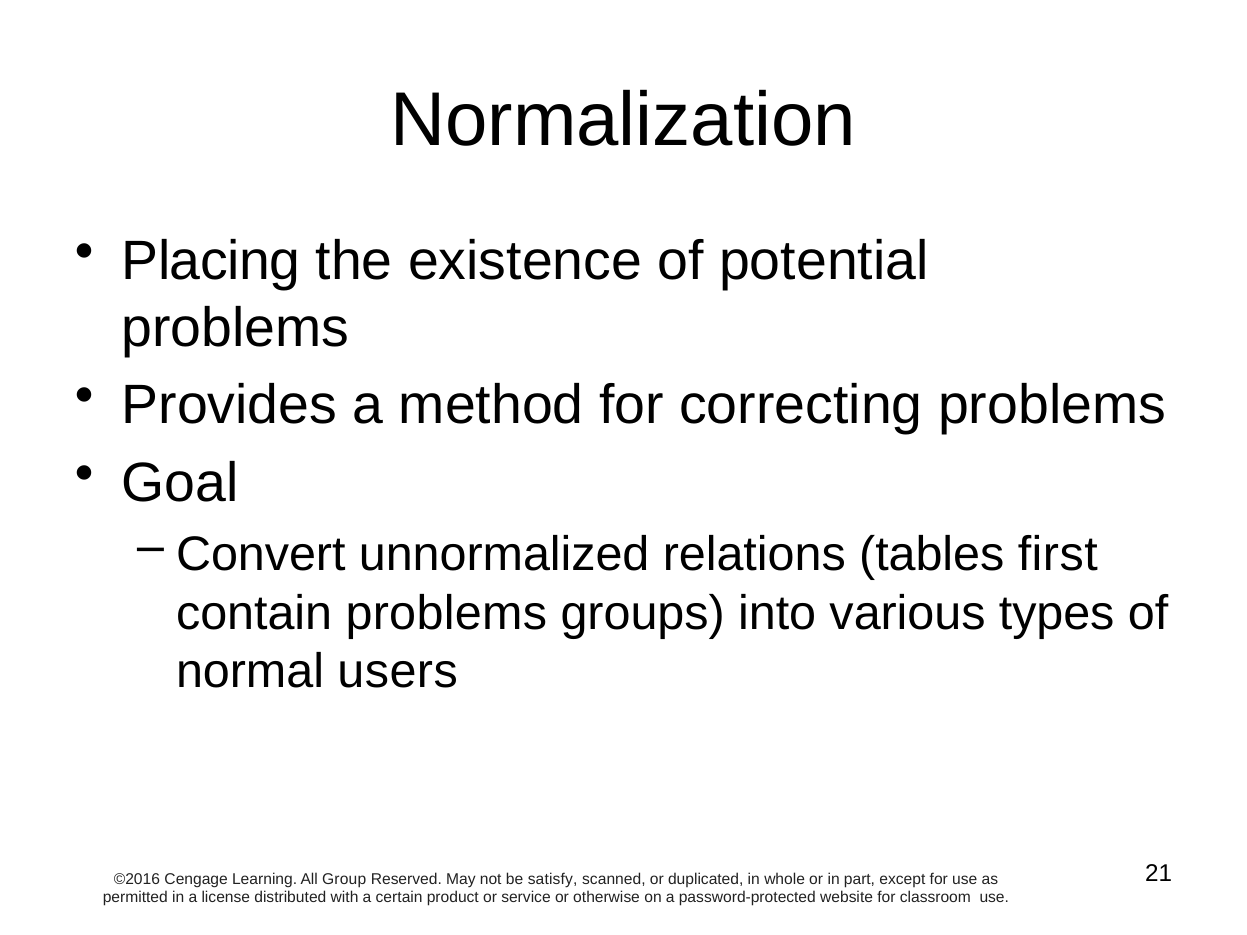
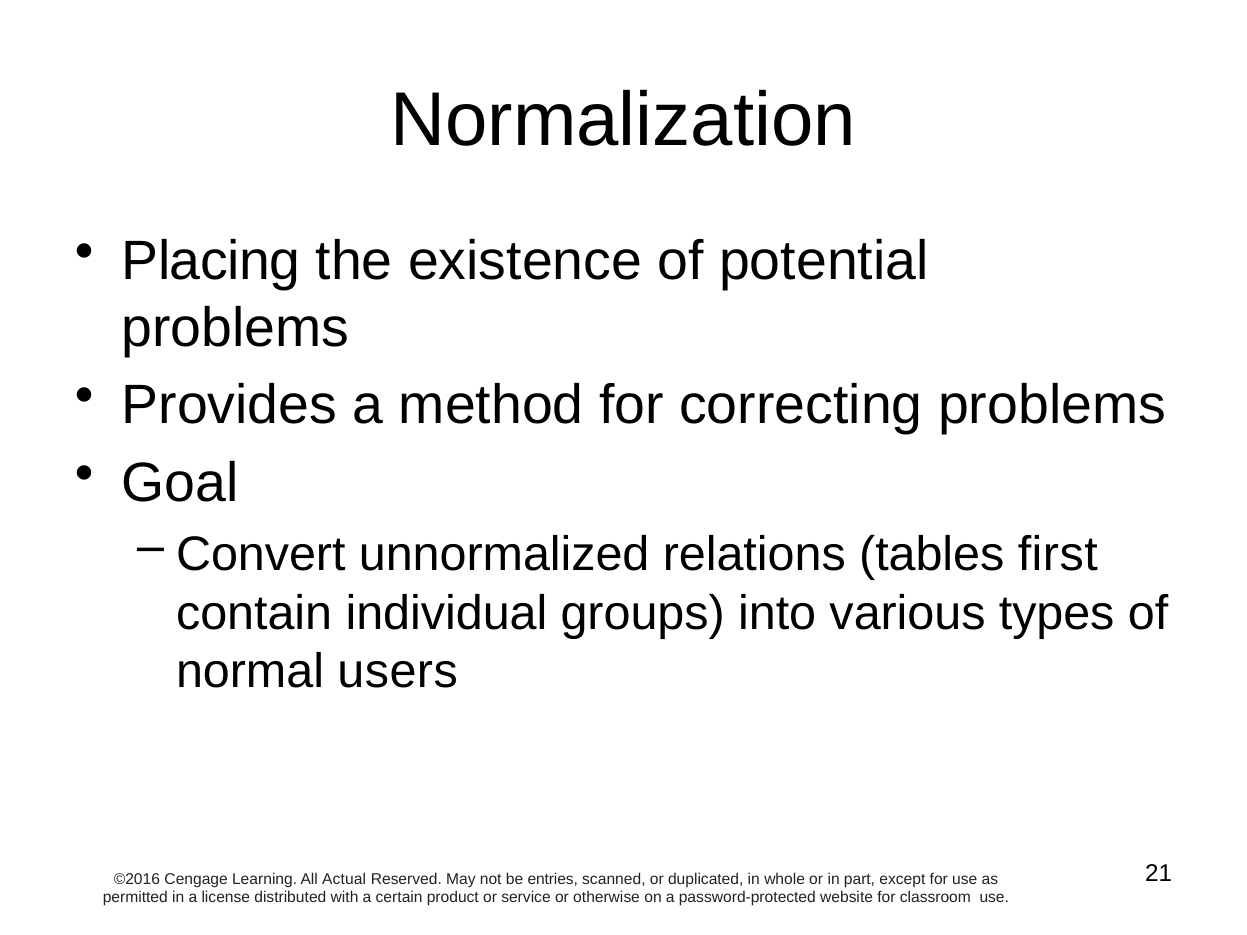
contain problems: problems -> individual (446, 613)
Group: Group -> Actual (344, 879)
satisfy: satisfy -> entries (553, 879)
